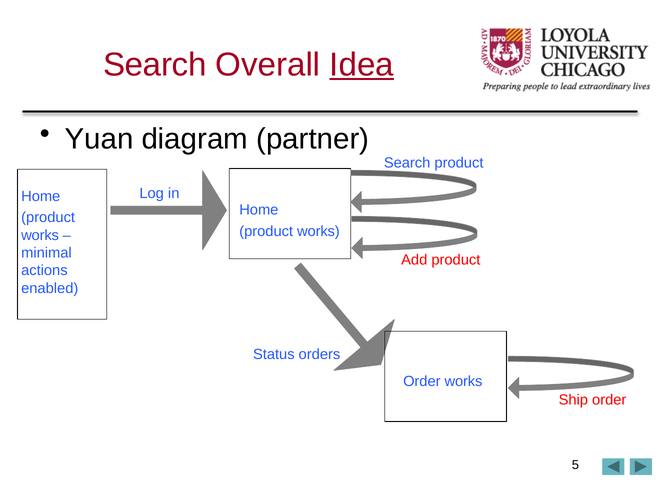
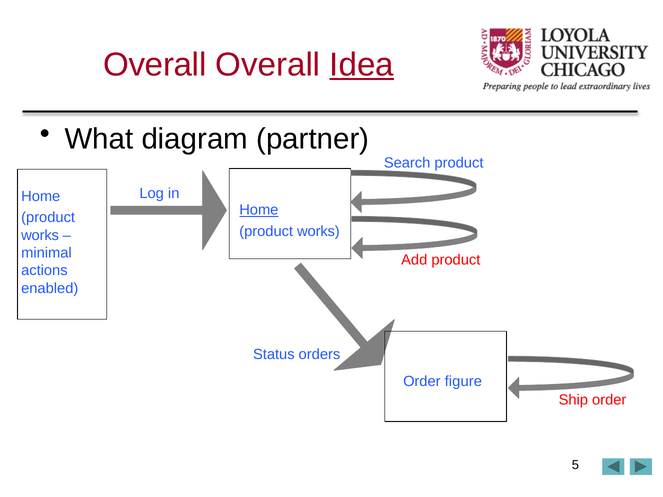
Search: Search -> Overall (155, 65)
Yuan: Yuan -> What (99, 139)
Home underline: none -> present (259, 210)
Order works: works -> figure (463, 381)
